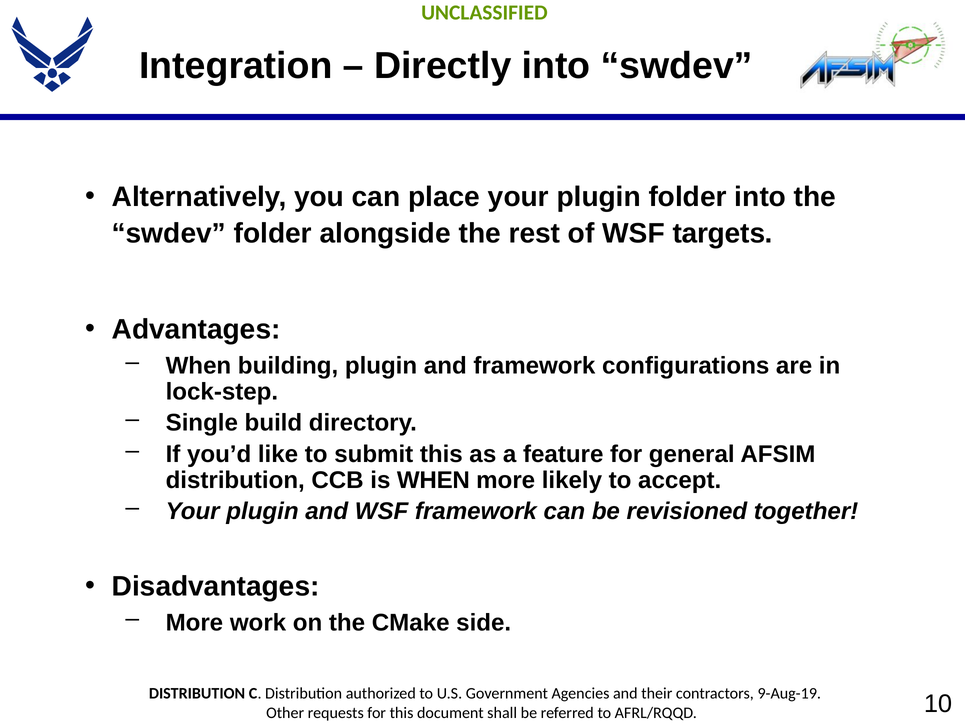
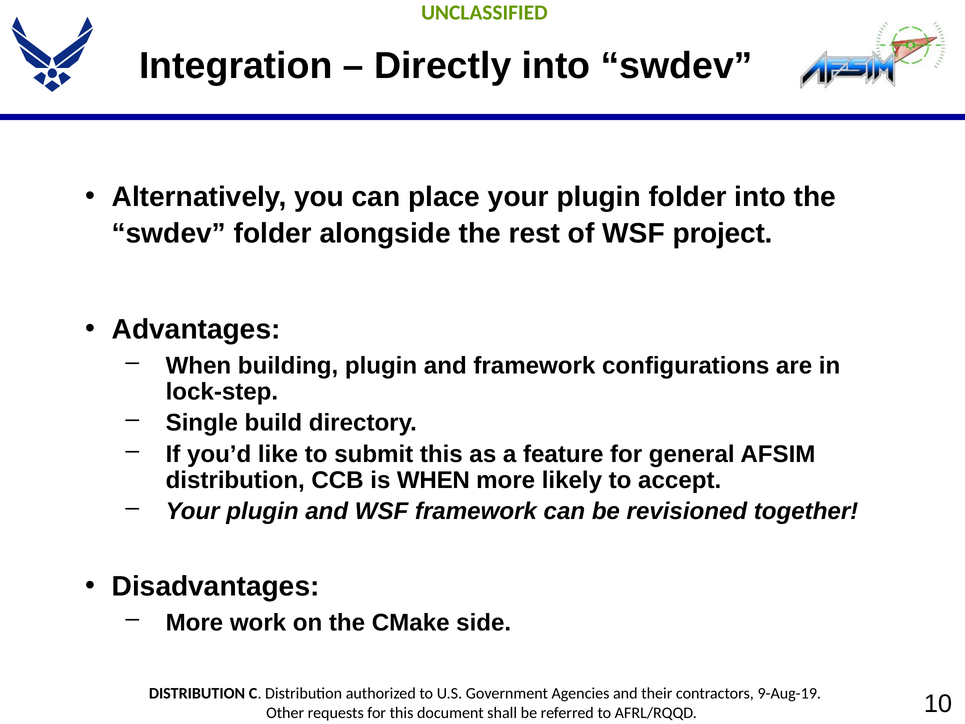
targets: targets -> project (723, 233)
